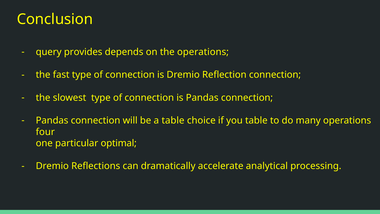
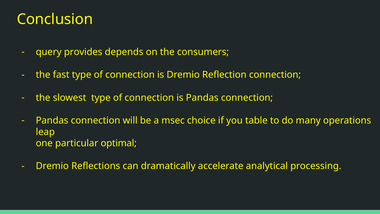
the operations: operations -> consumers (203, 52)
a table: table -> msec (173, 120)
four: four -> leap (45, 132)
